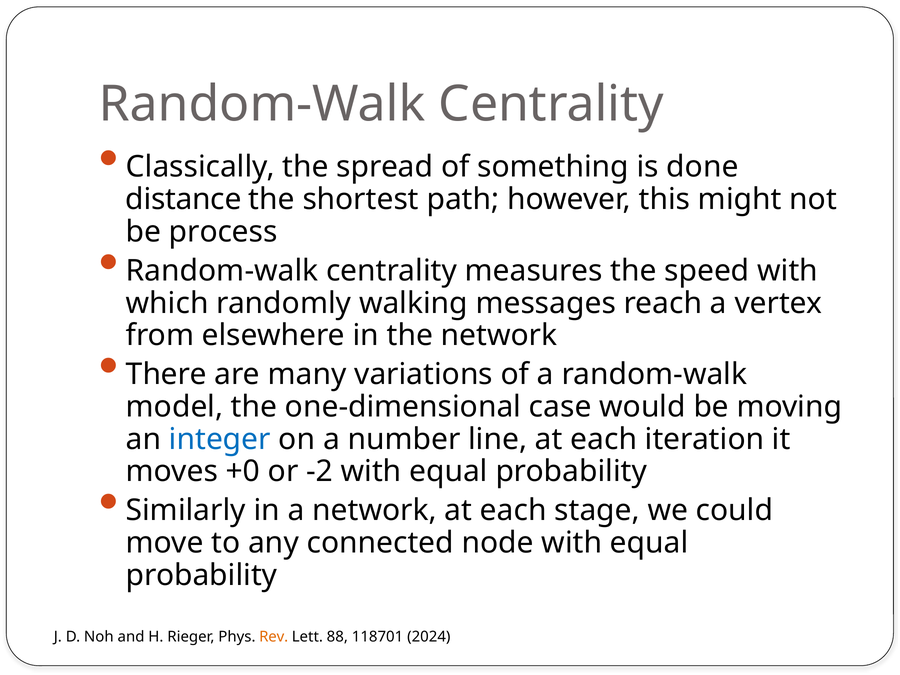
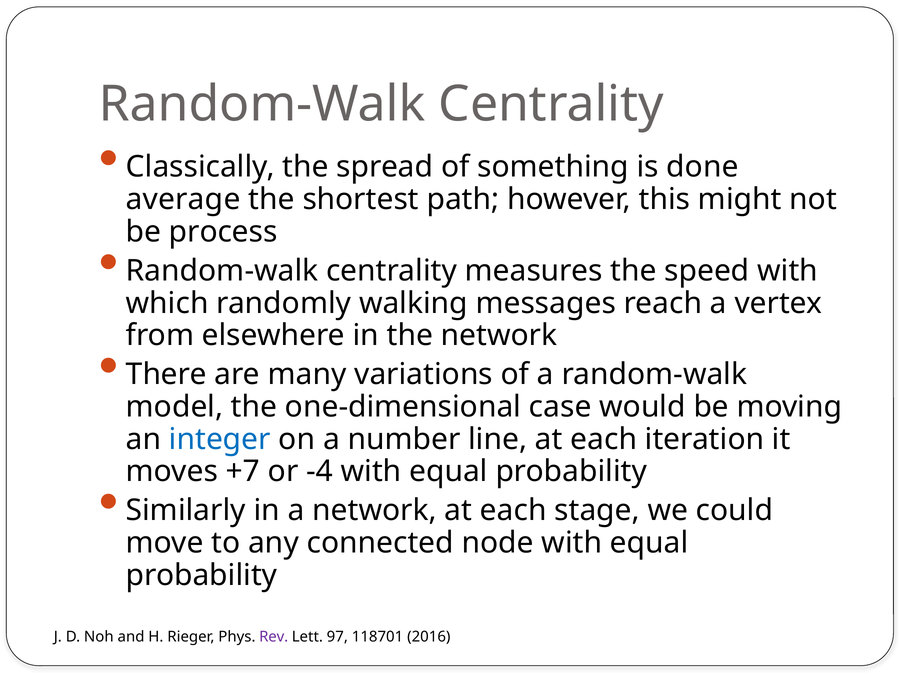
distance: distance -> average (183, 199)
+0: +0 -> +7 (243, 472)
-2: -2 -> -4 (320, 472)
Rev colour: orange -> purple (274, 637)
88: 88 -> 97 (337, 637)
2024: 2024 -> 2016 (429, 637)
